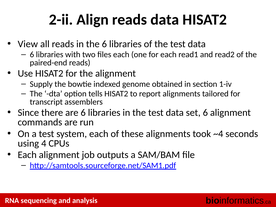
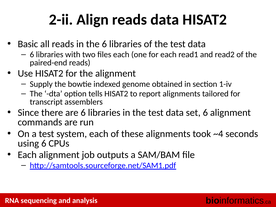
View: View -> Basic (28, 44)
using 4: 4 -> 6 (44, 143)
